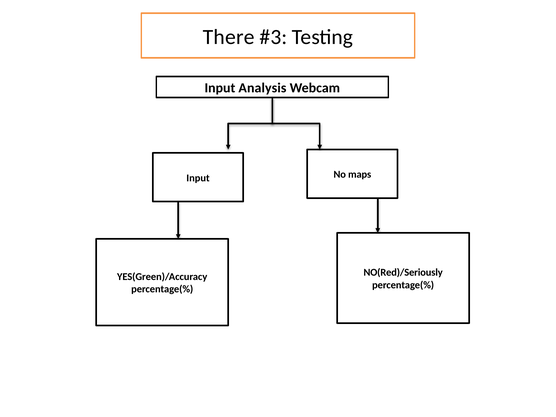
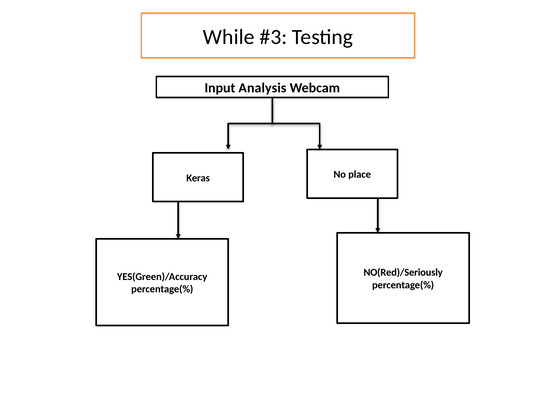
There: There -> While (229, 37)
Input: Input -> Keras (198, 178)
maps: maps -> place (360, 174)
